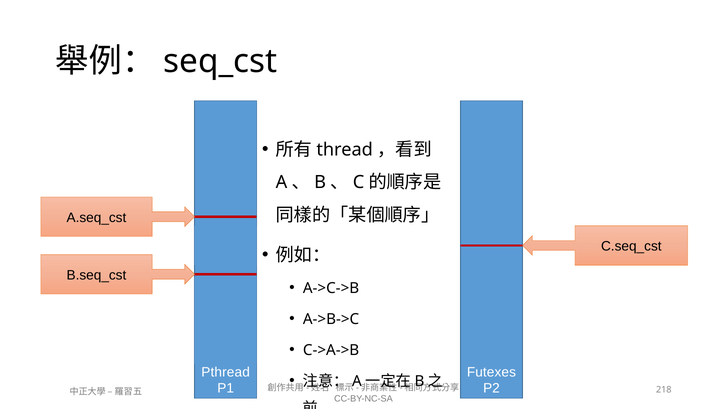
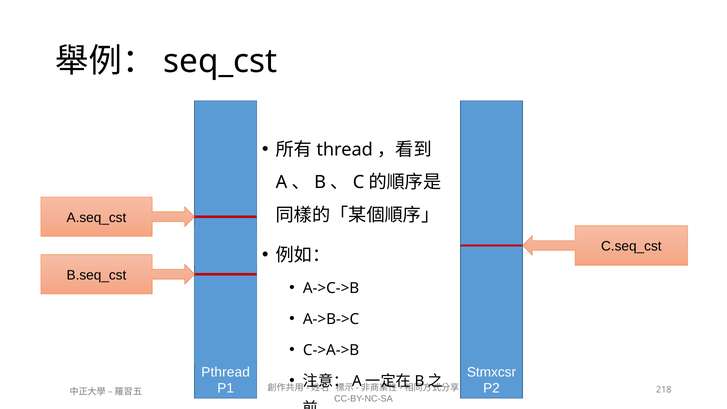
Futexes: Futexes -> Stmxcsr (491, 372)
